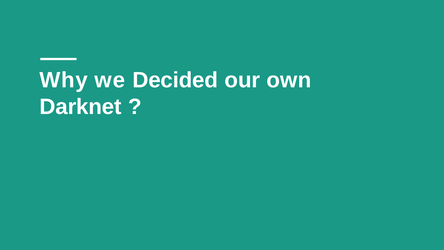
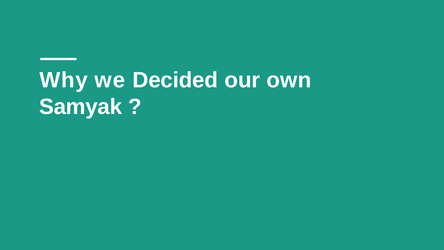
Darknet: Darknet -> Samyak (81, 107)
